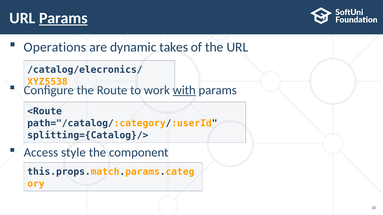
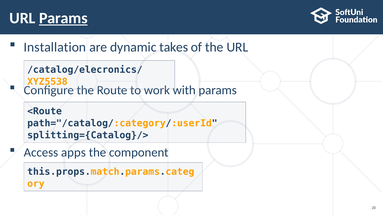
Operations: Operations -> Installation (55, 47)
with underline: present -> none (184, 90)
style: style -> apps (73, 153)
